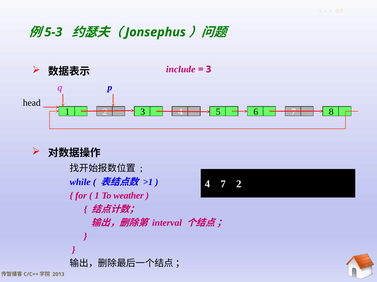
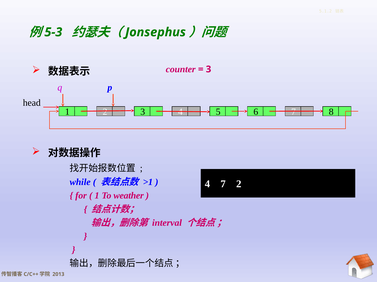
include: include -> counter (181, 69)
